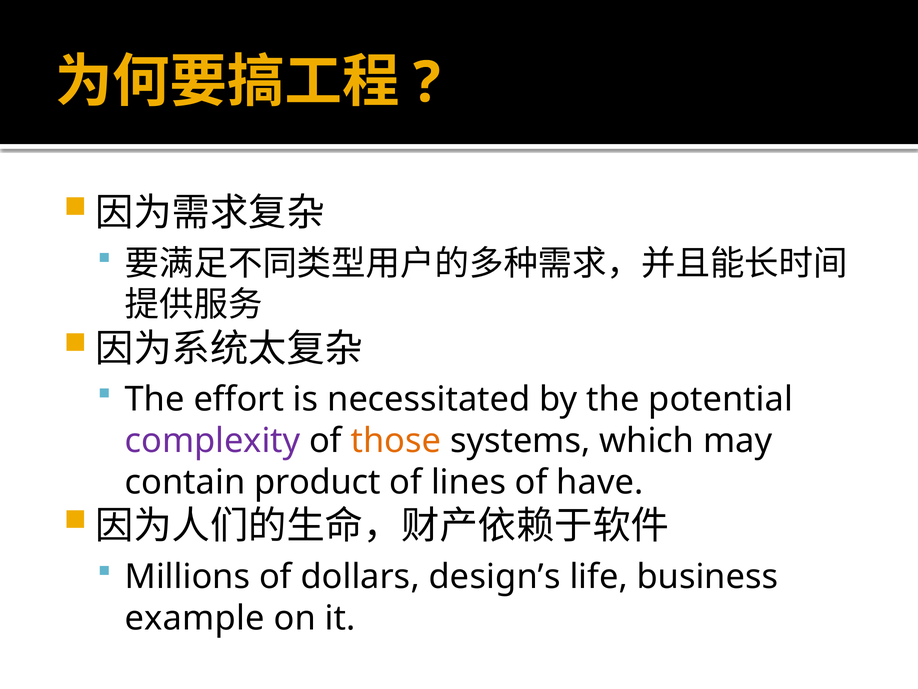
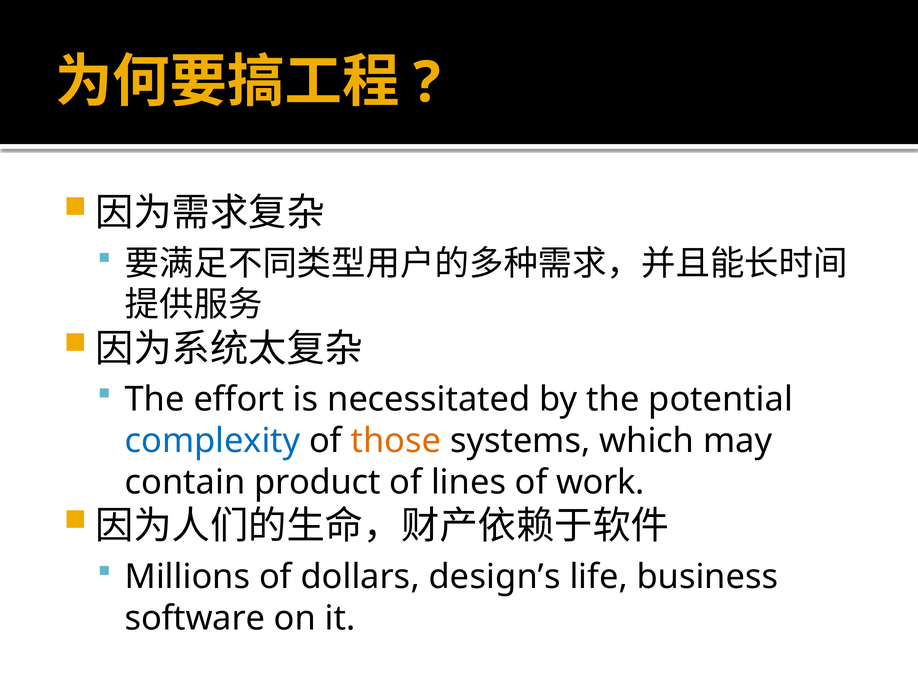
complexity colour: purple -> blue (213, 441)
have: have -> work (600, 482)
example: example -> software (195, 618)
